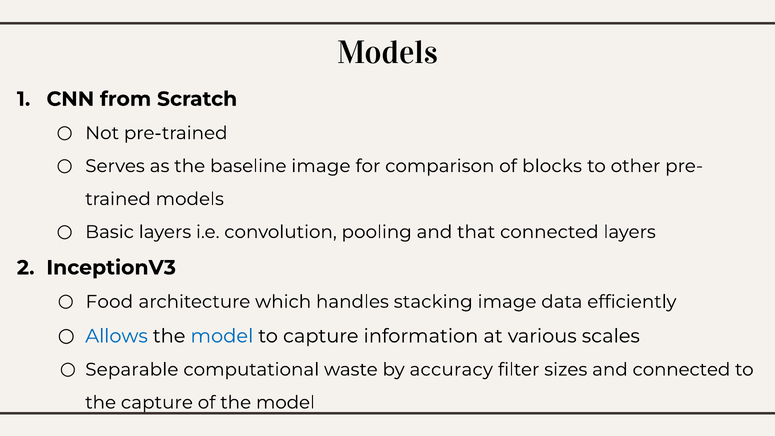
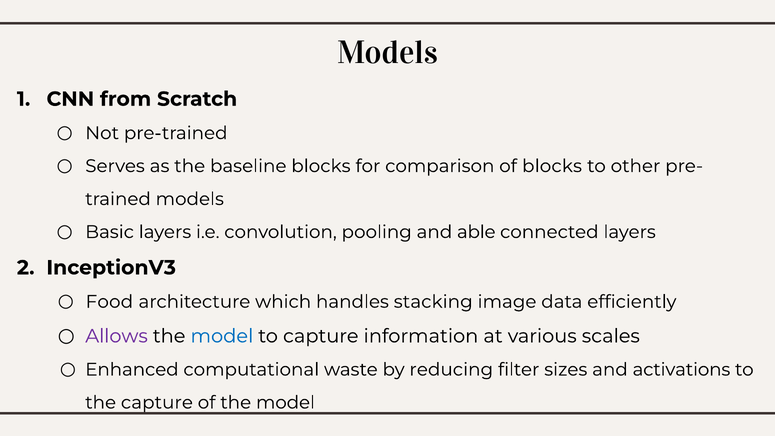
baseline image: image -> blocks (321, 166)
that: that -> able (476, 232)
Allows colour: blue -> purple (117, 336)
Separable: Separable -> Enhanced (132, 370)
accuracy: accuracy -> reducing (451, 370)
and connected: connected -> activations (681, 370)
